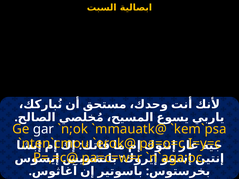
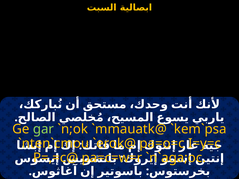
gar colour: white -> light green (43, 129)
